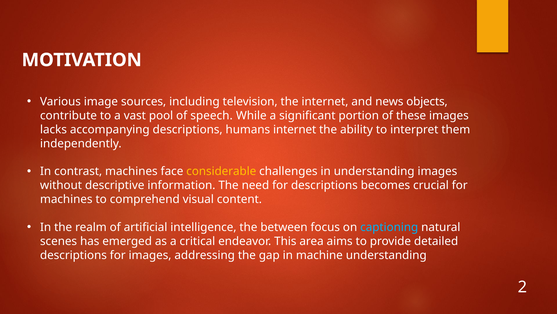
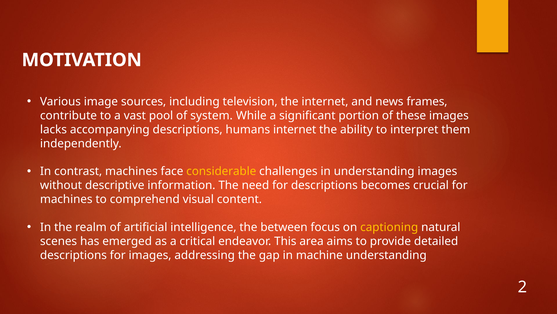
objects: objects -> frames (427, 101)
speech: speech -> system (212, 115)
captioning colour: light blue -> yellow (389, 227)
